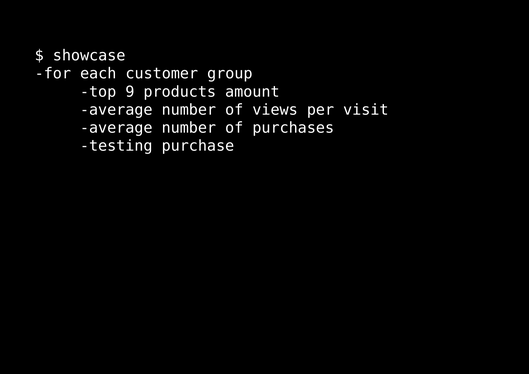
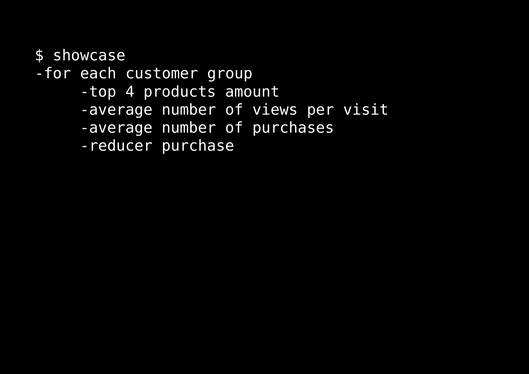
9: 9 -> 4 (130, 92)
testing: testing -> reducer (116, 146)
